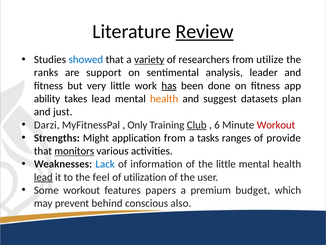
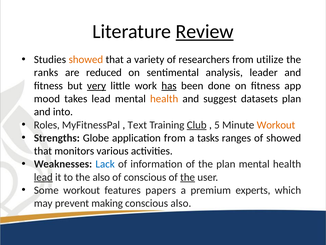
showed colour: blue -> orange (86, 59)
variety underline: present -> none (149, 59)
support: support -> reduced (104, 72)
very underline: none -> present (96, 86)
ability: ability -> mood (47, 99)
just: just -> into (63, 112)
Darzi: Darzi -> Roles (47, 125)
Only: Only -> Text (137, 125)
6: 6 -> 5 (217, 125)
Workout colour: red -> orange (276, 125)
Might: Might -> Globe (96, 138)
of provide: provide -> showed (284, 138)
monitors underline: present -> none (74, 151)
the little: little -> plan (226, 164)
the feel: feel -> also (101, 177)
of utilization: utilization -> conscious (145, 177)
the underline: none -> present (188, 177)
budget: budget -> experts (253, 190)
behind: behind -> making (107, 203)
